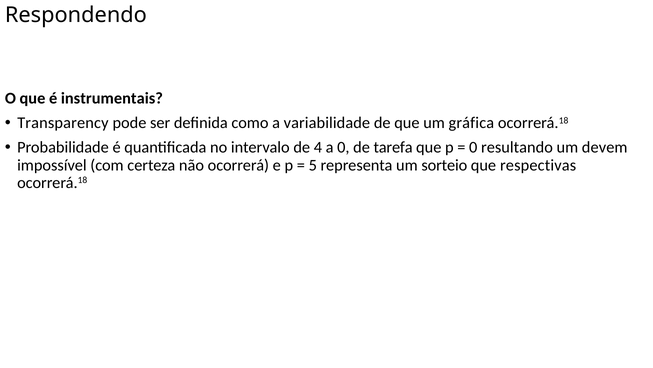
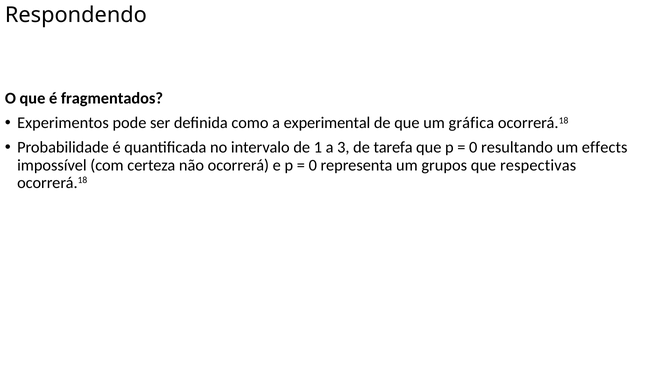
instrumentais: instrumentais -> fragmentados (112, 98)
Transparency: Transparency -> Experimentos (63, 123)
variabilidade: variabilidade -> experimental (327, 123)
4: 4 -> 1 (318, 147)
a 0: 0 -> 3 (343, 147)
devem: devem -> effects (605, 147)
5: 5 -> 0 (313, 165)
sorteio: sorteio -> grupos (444, 165)
